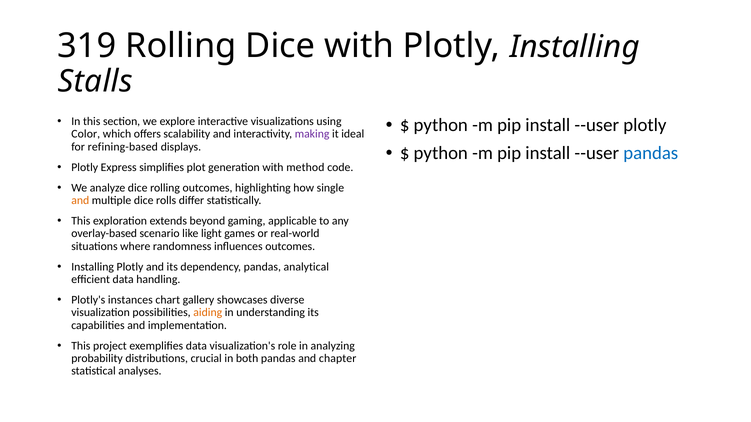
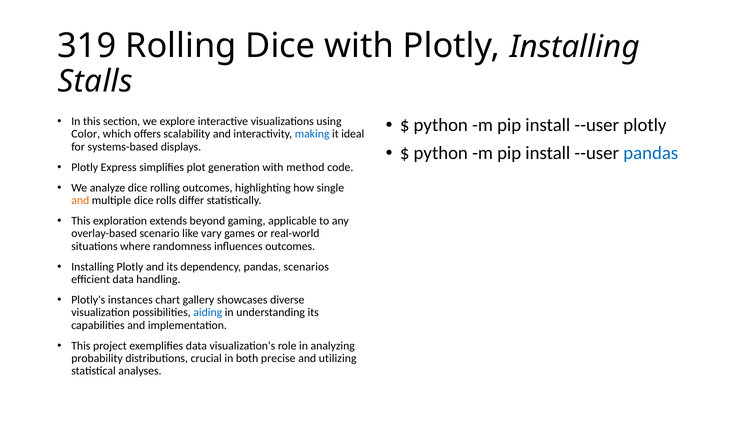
making colour: purple -> blue (312, 134)
refining-based: refining-based -> systems-based (123, 147)
light: light -> vary (211, 234)
analytical: analytical -> scenarios (306, 267)
aiding colour: orange -> blue (208, 313)
both pandas: pandas -> precise (278, 359)
chapter: chapter -> utilizing (338, 359)
